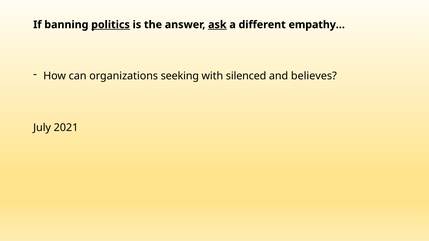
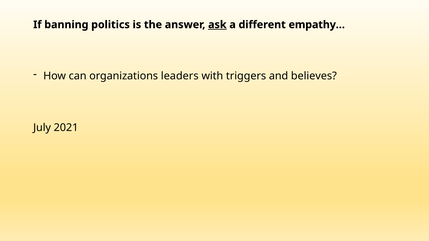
politics underline: present -> none (111, 25)
seeking: seeking -> leaders (180, 76)
silenced: silenced -> triggers (246, 76)
